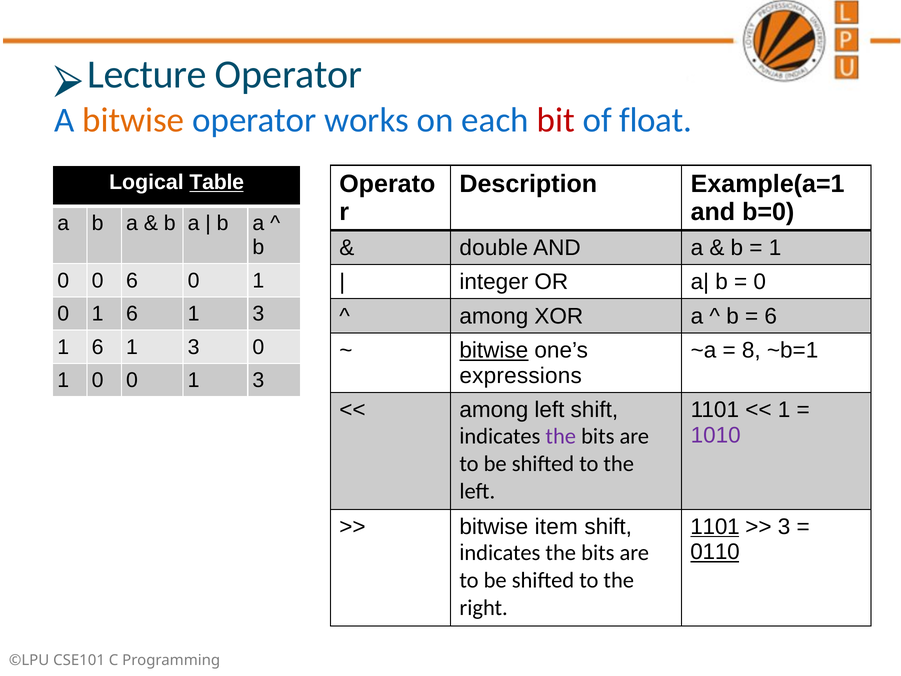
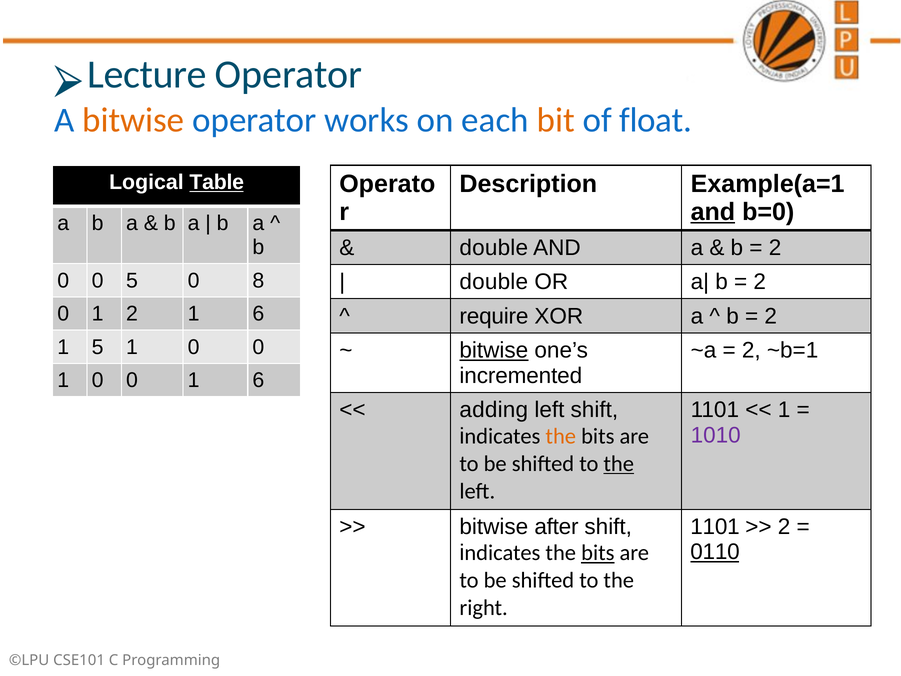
bit colour: red -> orange (556, 120)
and underline: none -> present (713, 212)
1: 1 -> 2 (775, 248)
0 6: 6 -> 5 (132, 280)
1: 1 -> 8 (258, 280)
integer: integer -> double (494, 282)
0: 0 -> 2 (760, 282)
0 1 6: 6 -> 2 (132, 314)
3: 3 -> 6 (258, 314)
among: among -> require (494, 316)
6: 6 -> 2 (771, 316)
6: 6 -> 5 (98, 347)
3: 3 -> 0 (194, 347)
8: 8 -> 2 (751, 350)
expressions: expressions -> incremented (521, 376)
0 1 3: 3 -> 6 (258, 380)
among: among -> adding (494, 410)
the colour: purple -> orange (561, 436)
the underline: none -> present (619, 464)
item: item -> after (556, 527)
1101 underline: present -> none (715, 527)
3: 3 -> 2 (784, 527)
bits underline: none -> present (598, 553)
